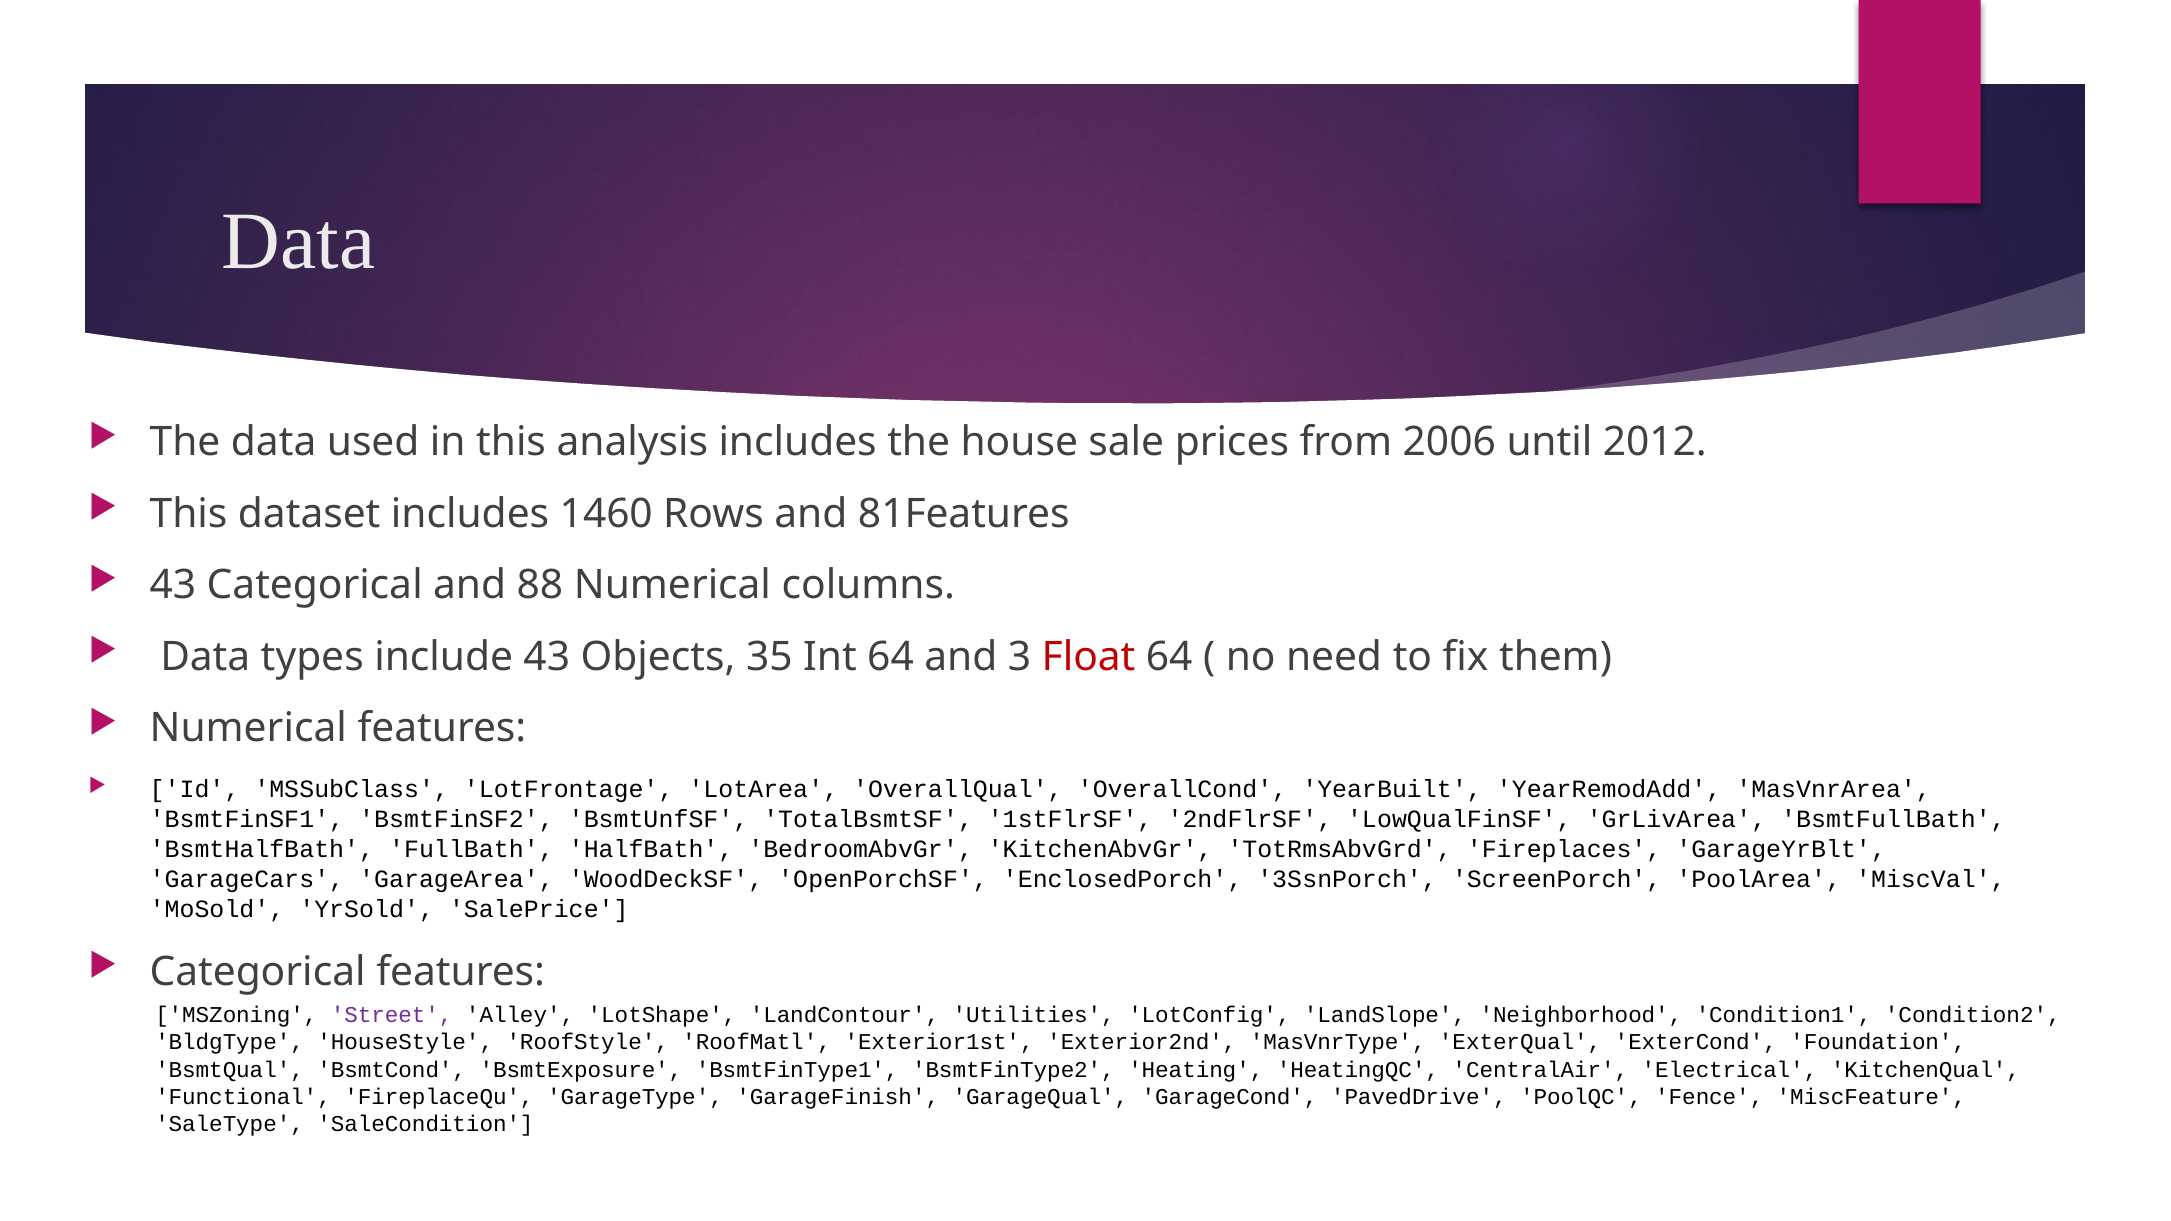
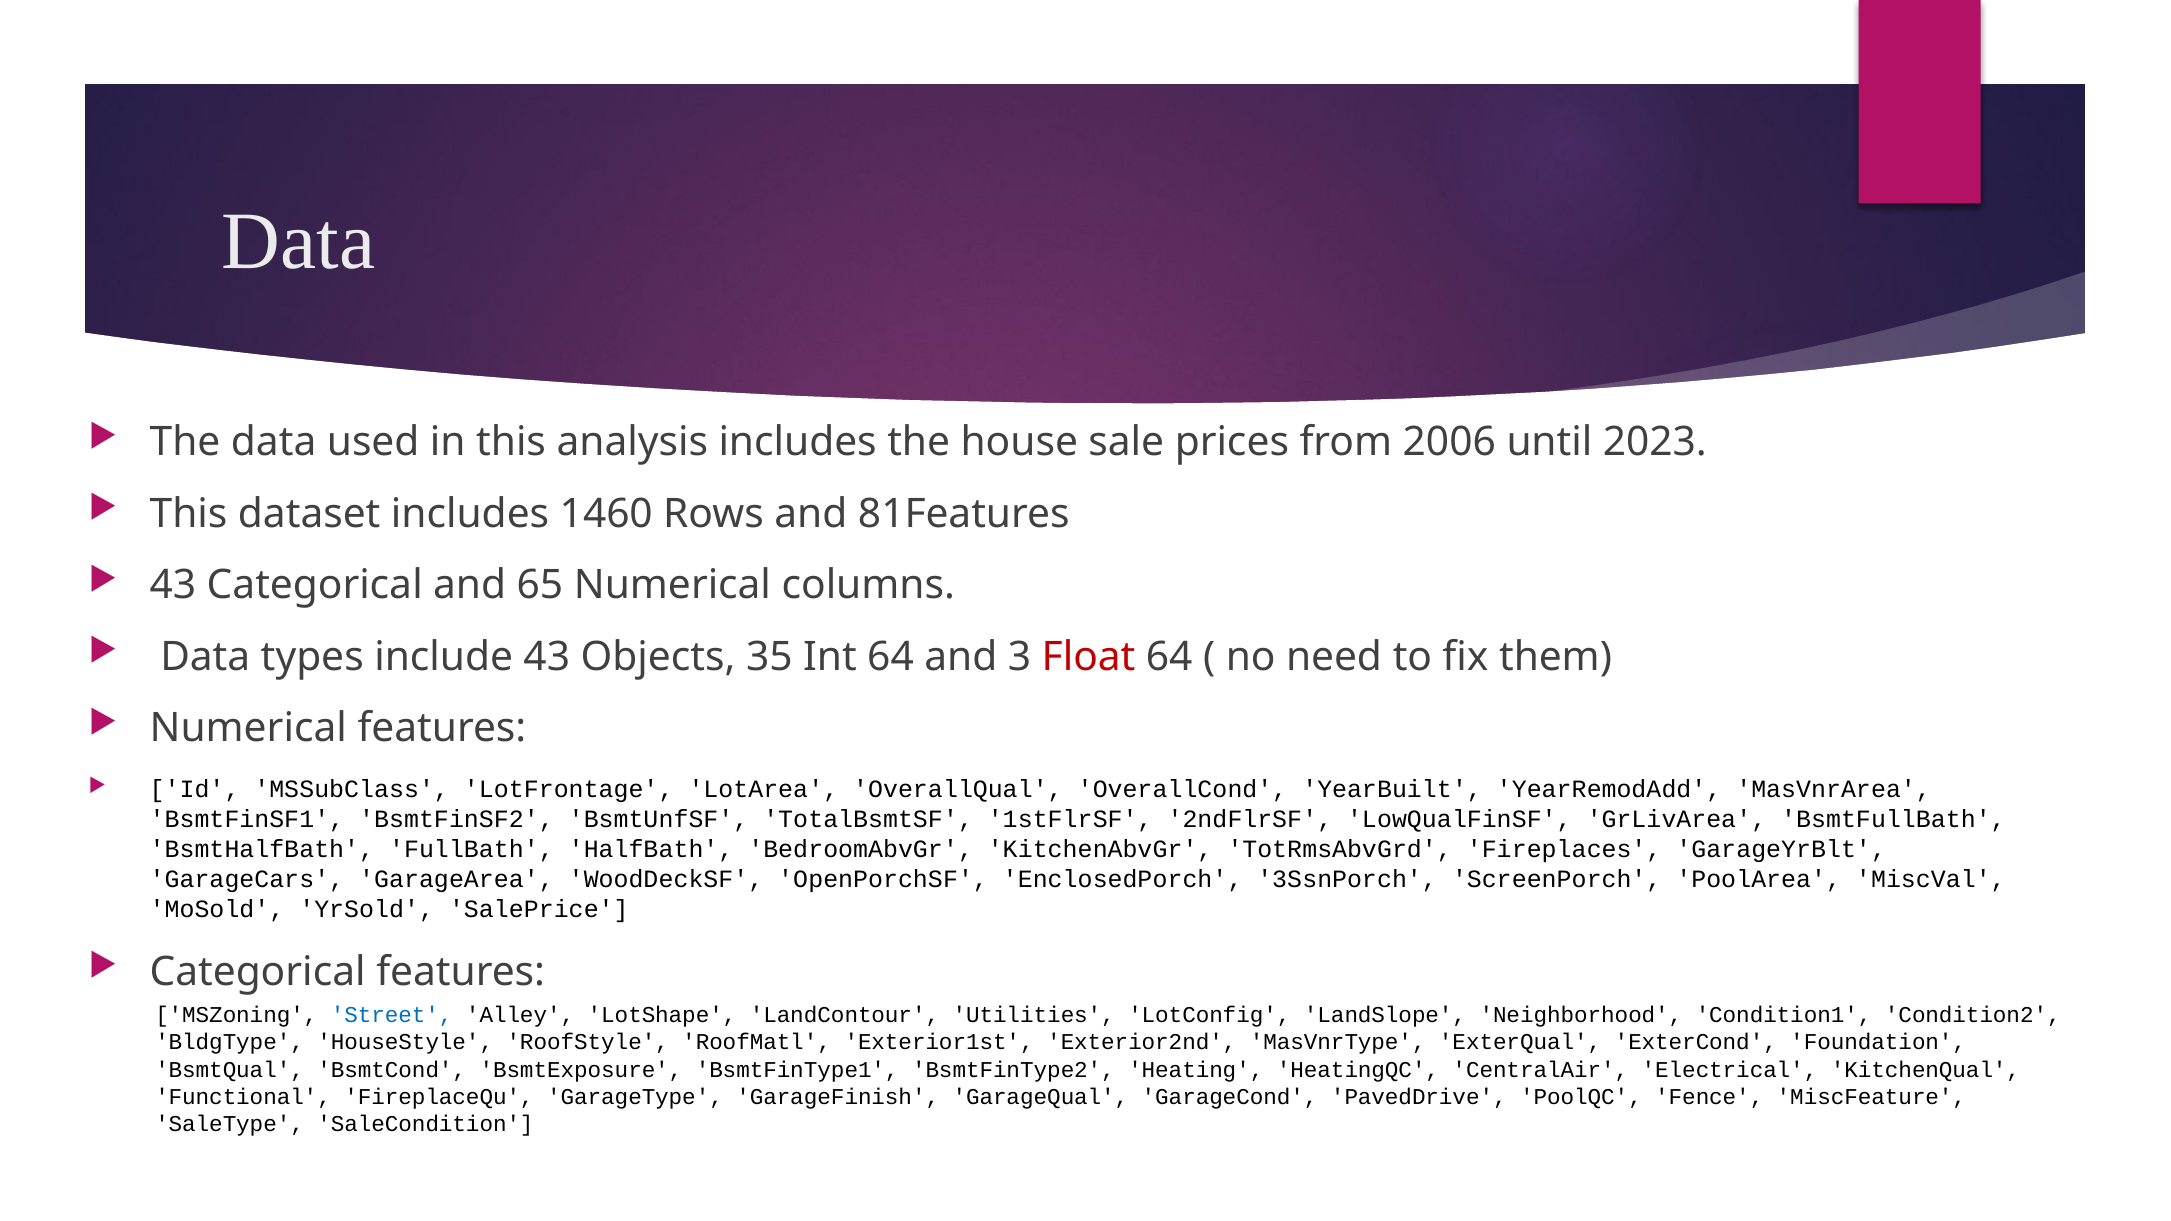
2012: 2012 -> 2023 (1655, 442)
88: 88 -> 65 (540, 585)
Street colour: purple -> blue (392, 1015)
